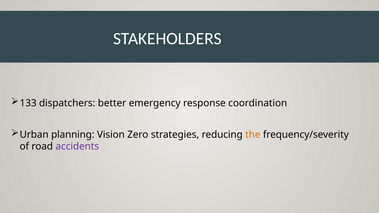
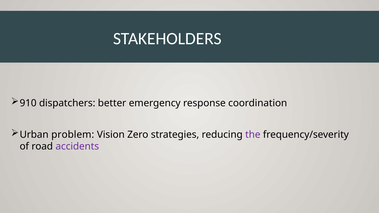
133: 133 -> 910 (28, 103)
planning: planning -> problem (73, 135)
the colour: orange -> purple (253, 135)
